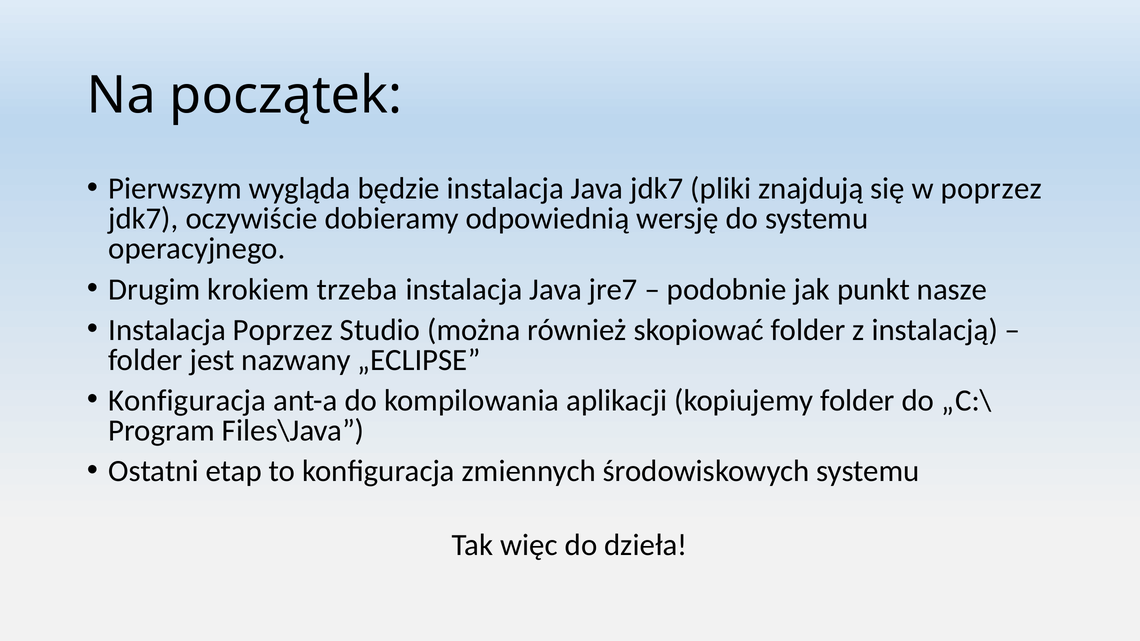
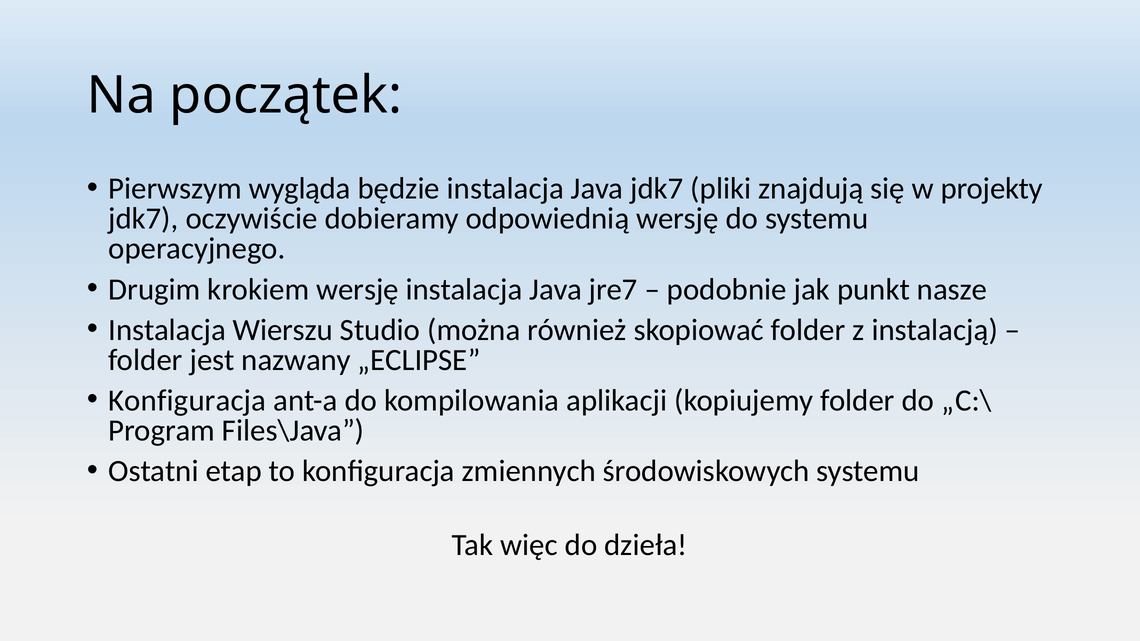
w poprzez: poprzez -> projekty (992, 189)
krokiem trzeba: trzeba -> wersję (357, 289)
Instalacja Poprzez: Poprzez -> Wierszu (283, 330)
